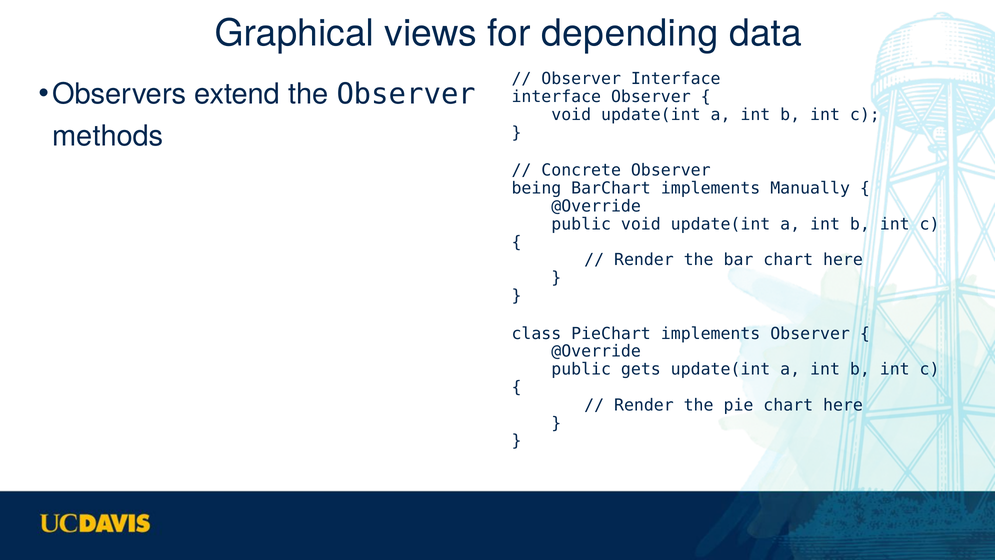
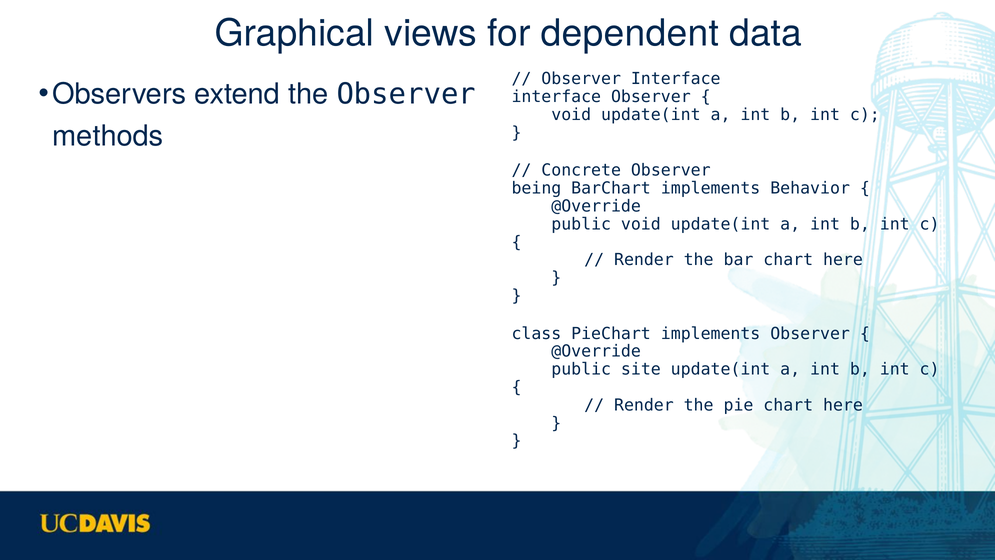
depending: depending -> dependent (630, 33)
Manually: Manually -> Behavior (810, 188)
gets: gets -> site (641, 369)
